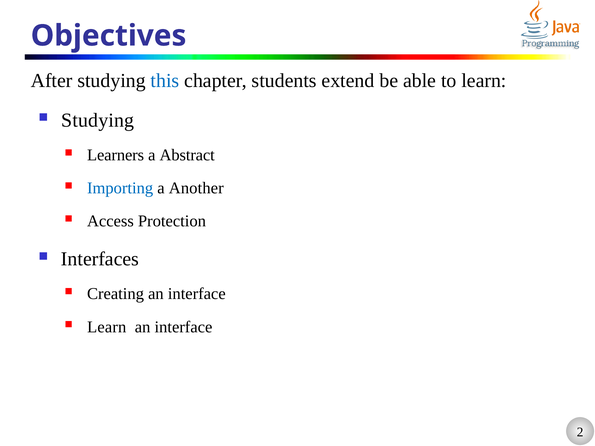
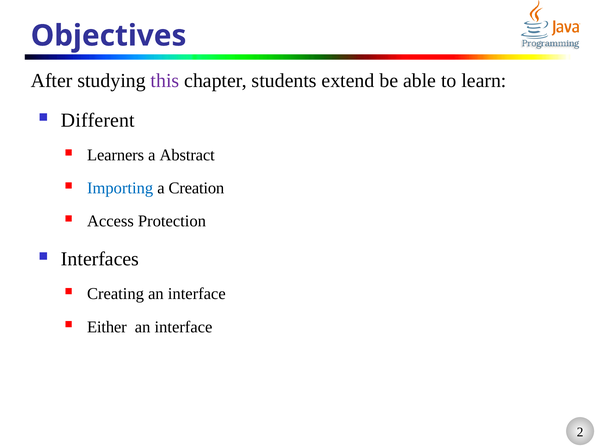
this colour: blue -> purple (165, 81)
Studying: Studying -> Different (98, 120)
Another: Another -> Creation (196, 188)
Learn: Learn -> Either (107, 327)
